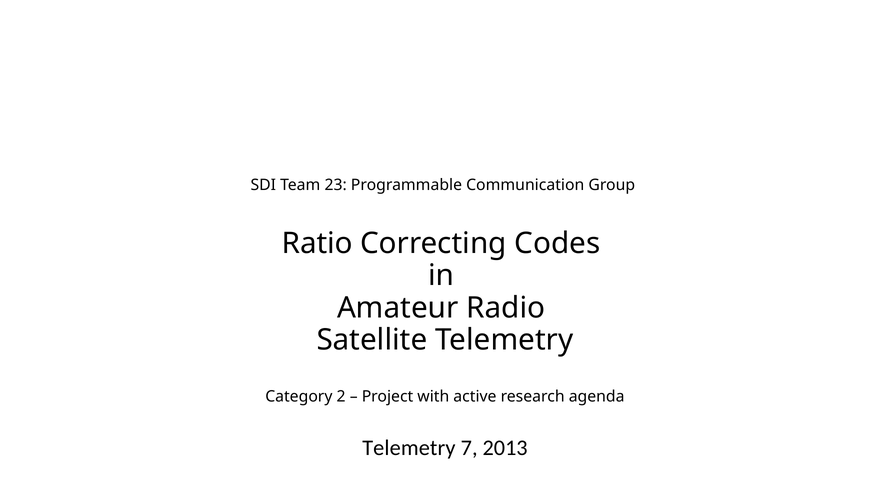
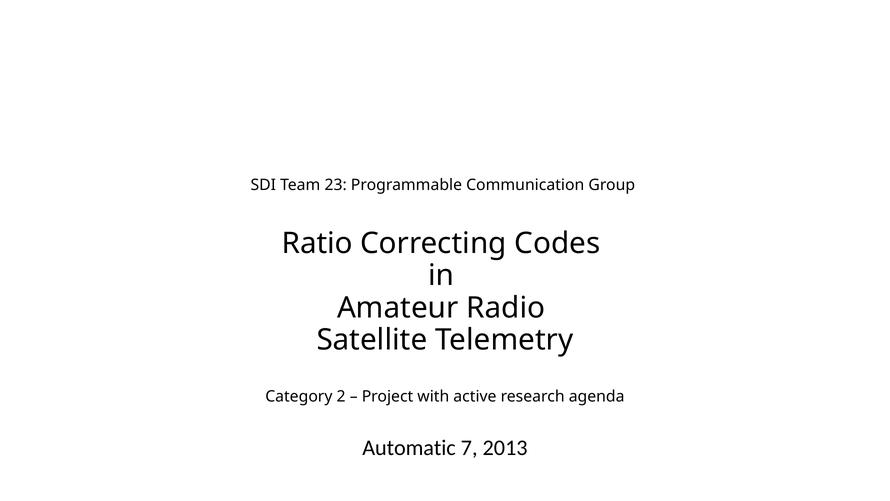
Telemetry: Telemetry -> Automatic (409, 448)
